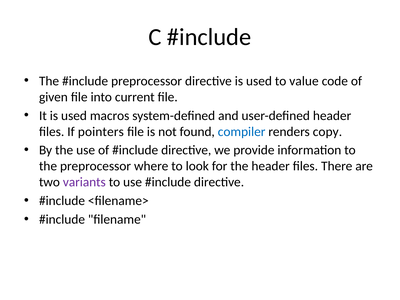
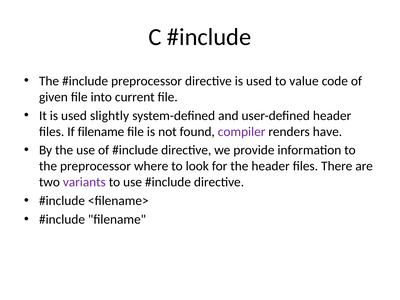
macros: macros -> slightly (110, 116)
If pointers: pointers -> filename (101, 132)
compiler colour: blue -> purple (242, 132)
copy: copy -> have (327, 132)
